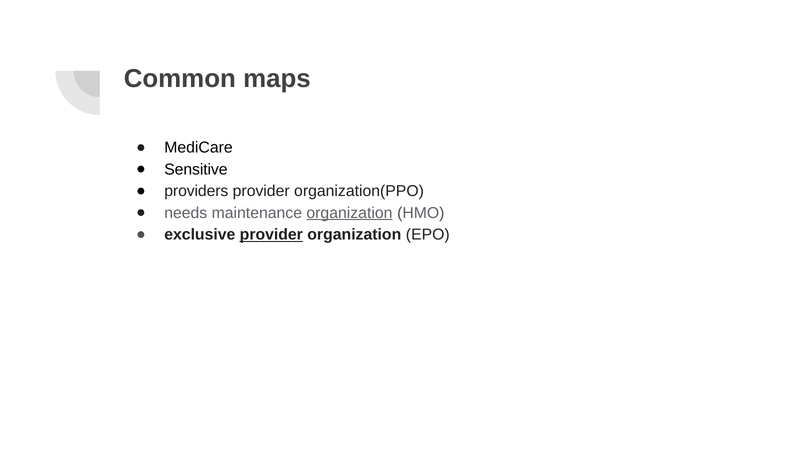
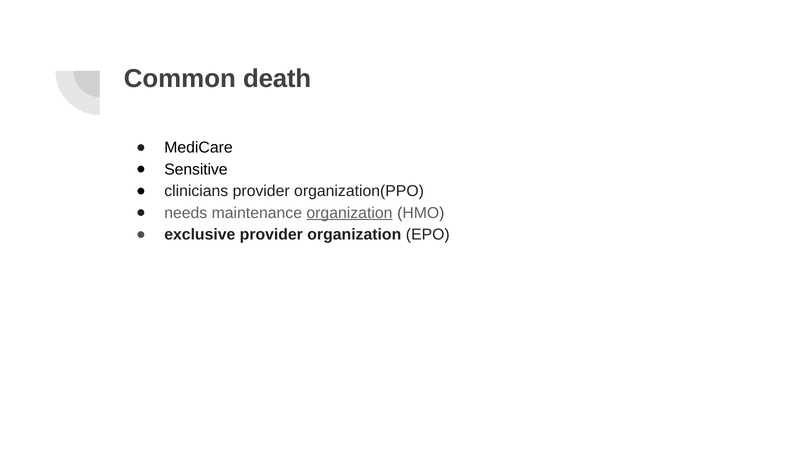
maps: maps -> death (277, 79)
providers: providers -> clinicians (196, 191)
provider underline: present -> none (271, 235)
